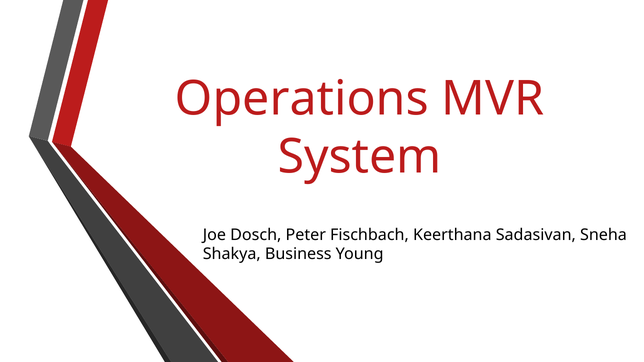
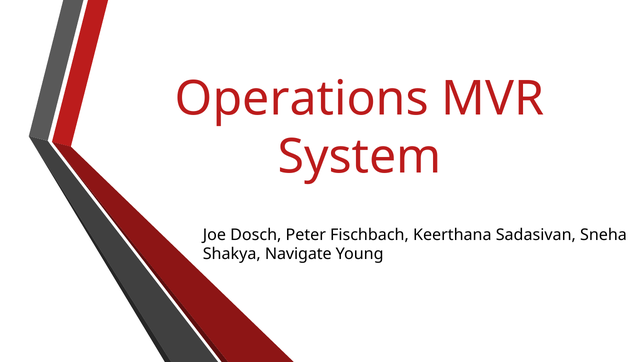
Business: Business -> Navigate (298, 254)
